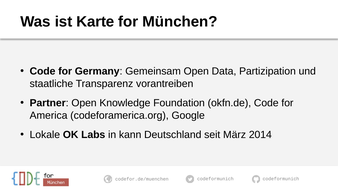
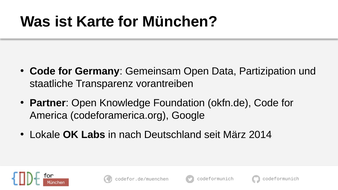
kann: kann -> nach (130, 135)
